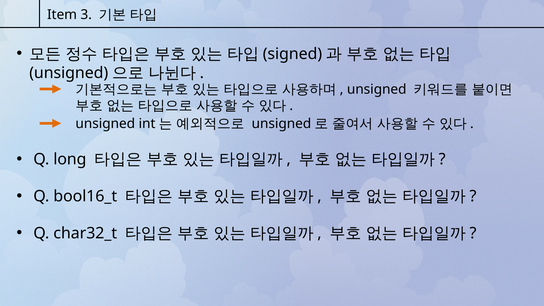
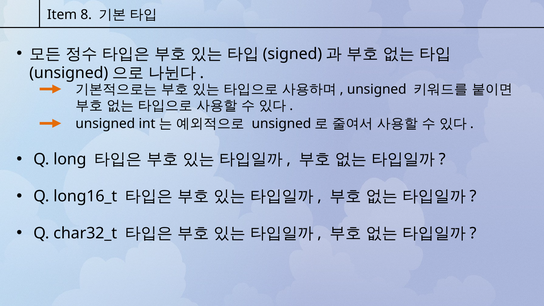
3: 3 -> 8 (86, 15)
bool16_t: bool16_t -> long16_t (85, 196)
